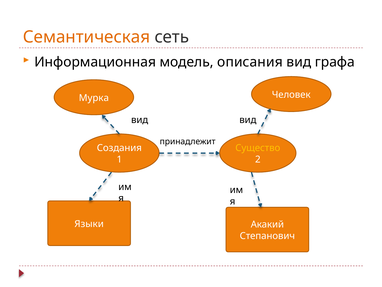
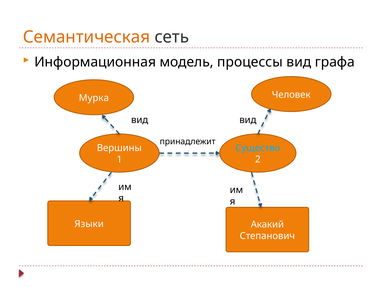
описания: описания -> процессы (250, 62)
Создания: Создания -> Вершины (119, 148)
Существо colour: yellow -> light blue (258, 148)
